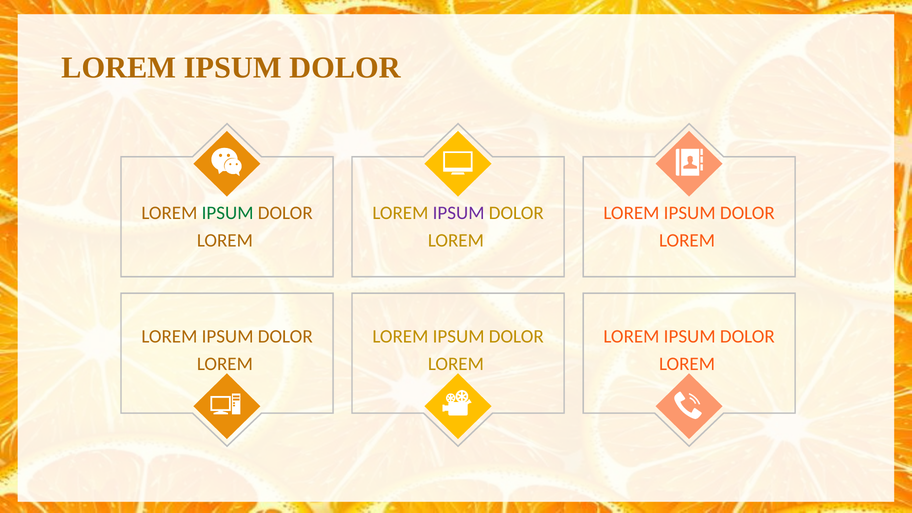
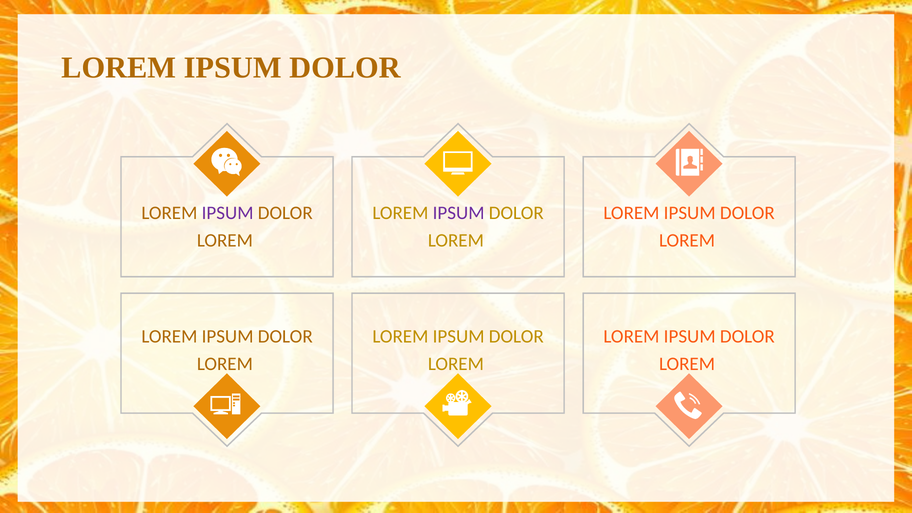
IPSUM colour: green -> purple (228, 213)
